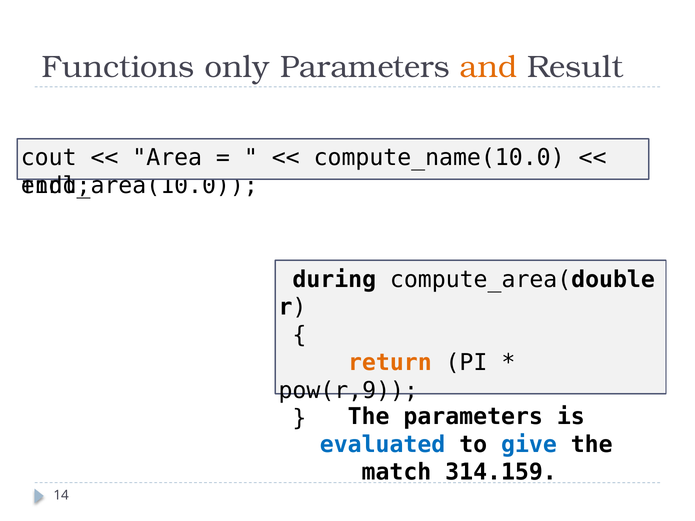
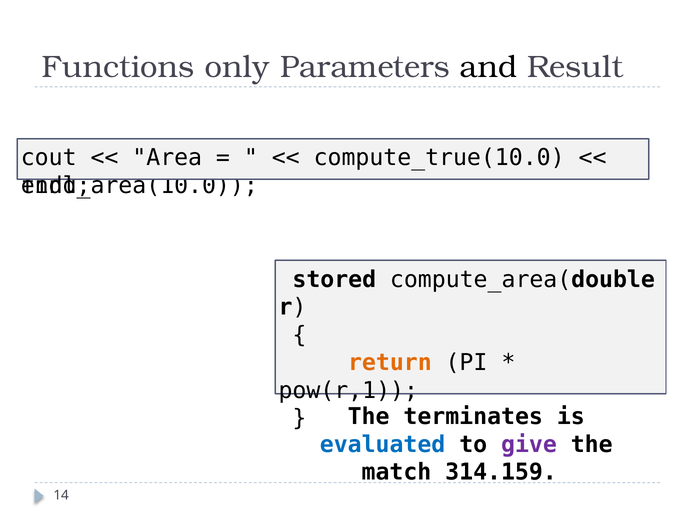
and colour: orange -> black (489, 67)
compute_name(10.0: compute_name(10.0 -> compute_true(10.0 (439, 158)
during: during -> stored (334, 280)
pow(r,9: pow(r,9 -> pow(r,1 (348, 391)
The parameters: parameters -> terminates (473, 417)
give colour: blue -> purple (529, 445)
